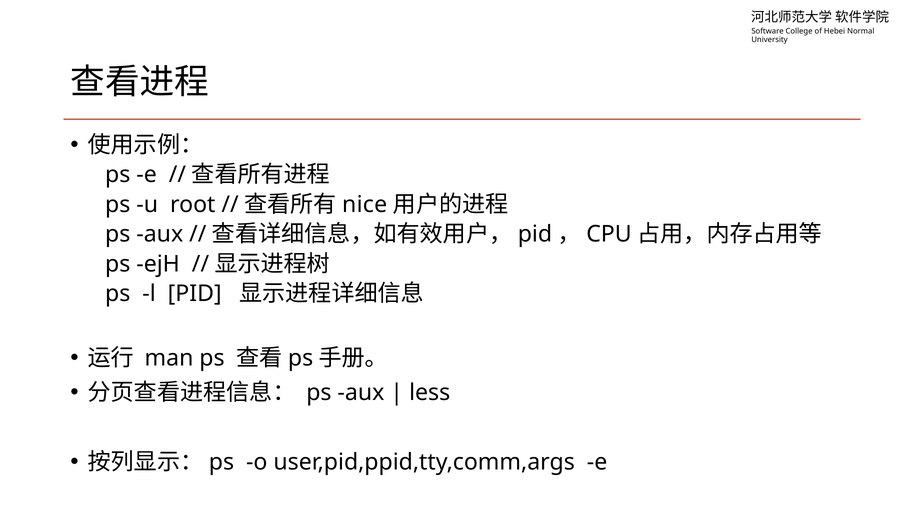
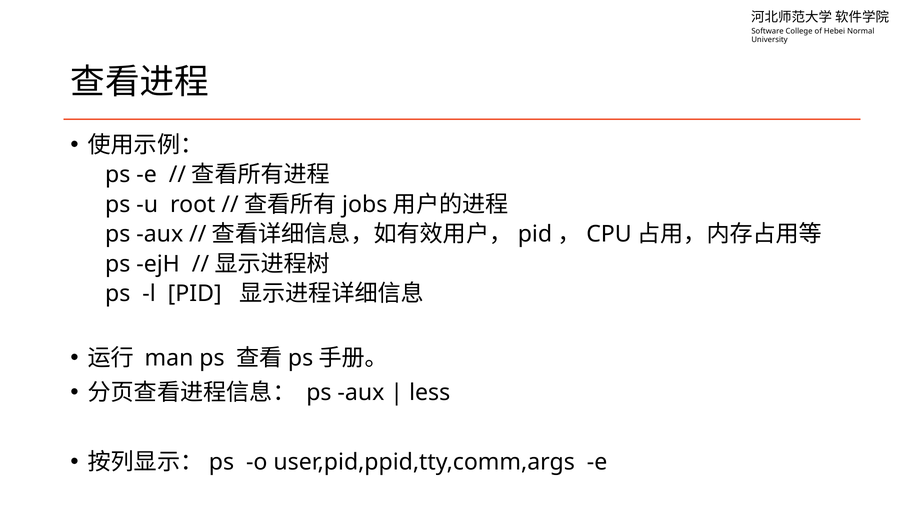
nice: nice -> jobs (365, 204)
